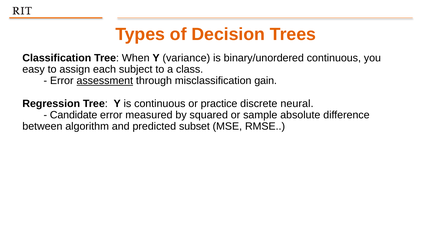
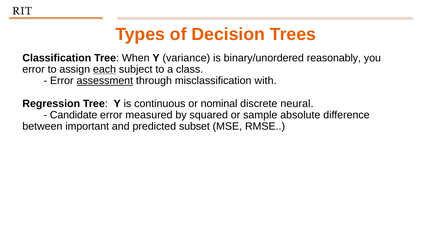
binary/unordered continuous: continuous -> reasonably (334, 58)
easy: easy -> error (34, 69)
each underline: none -> present (105, 69)
gain: gain -> with (266, 81)
practice: practice -> nominal (219, 104)
algorithm: algorithm -> important (87, 127)
